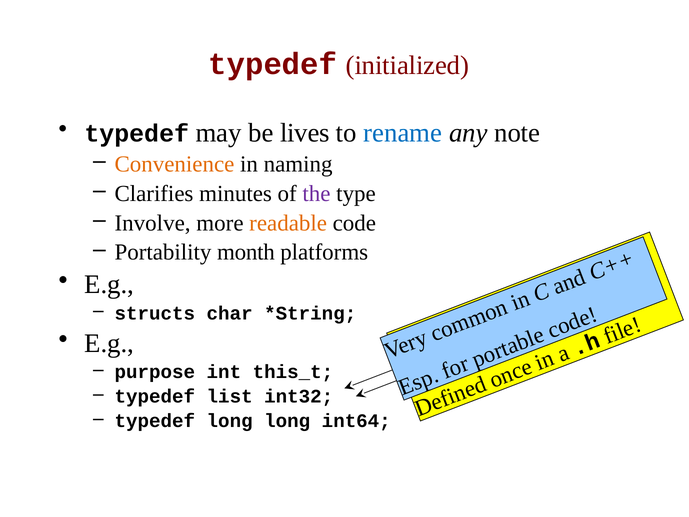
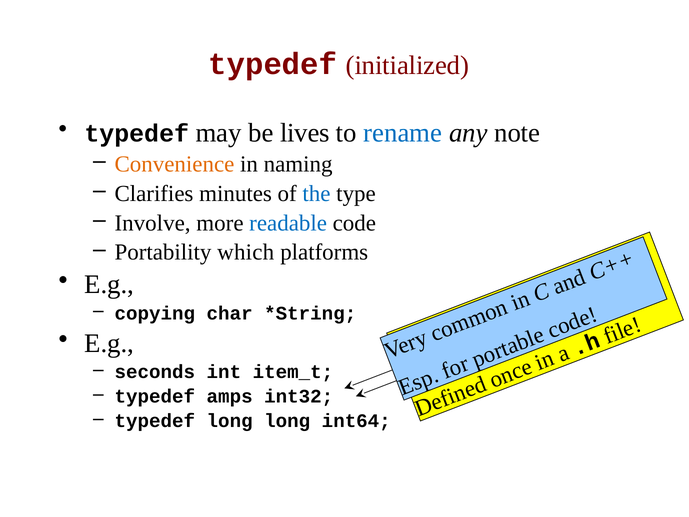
the colour: purple -> blue (317, 193)
readable colour: orange -> blue (288, 223)
month: month -> which (246, 252)
structs: structs -> copying (155, 313)
purpose: purpose -> seconds (155, 372)
this_t: this_t -> item_t (293, 372)
list: list -> amps (230, 396)
